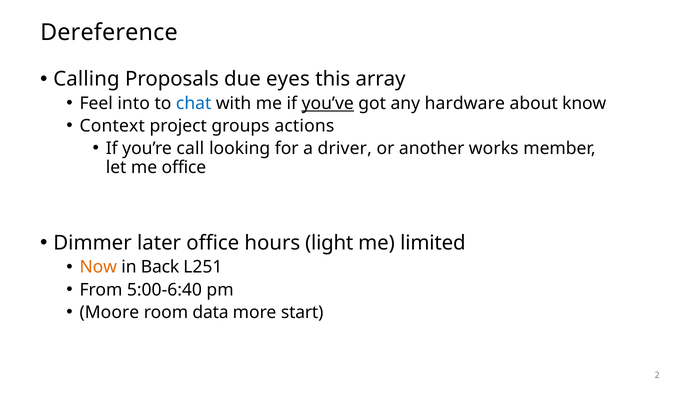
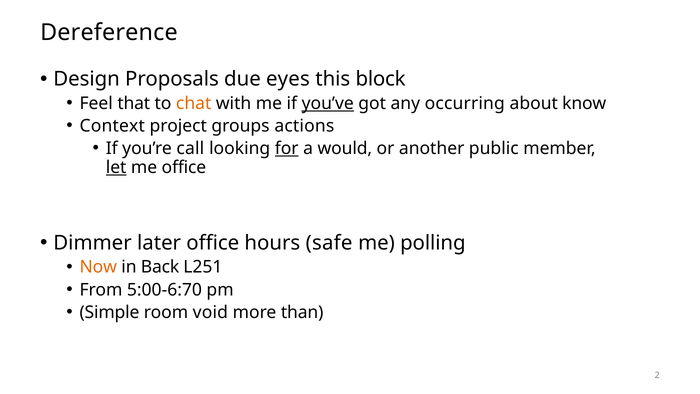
Calling: Calling -> Design (87, 79)
array: array -> block (381, 79)
into: into -> that (134, 103)
chat colour: blue -> orange (194, 103)
hardware: hardware -> occurring (465, 103)
for underline: none -> present (287, 148)
driver: driver -> would (345, 148)
works: works -> public (494, 148)
let underline: none -> present (116, 167)
light: light -> safe (329, 243)
limited: limited -> polling (433, 243)
5:00-6:40: 5:00-6:40 -> 5:00-6:70 (164, 290)
Moore: Moore -> Simple (109, 312)
data: data -> void (210, 312)
start: start -> than (302, 312)
